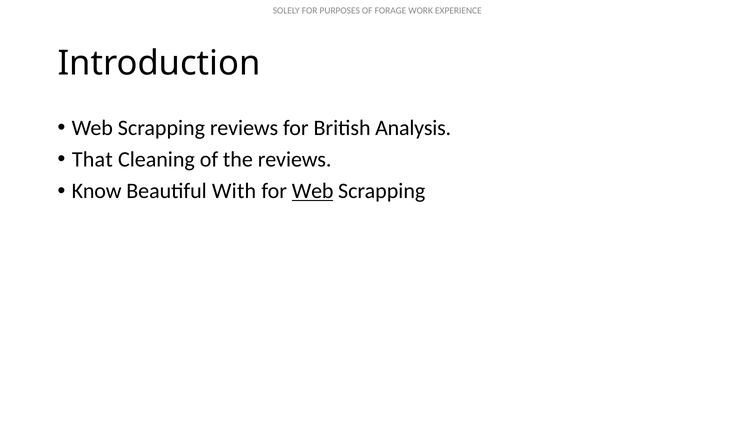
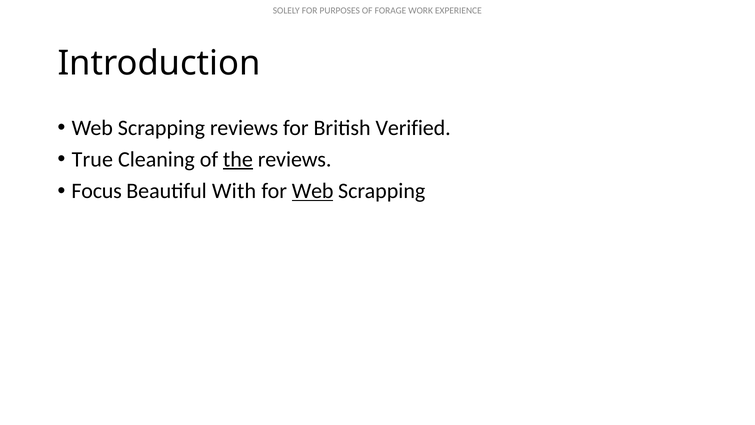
Analysis: Analysis -> Verified (413, 128)
That: That -> True (92, 159)
the underline: none -> present (238, 159)
Know: Know -> Focus (97, 191)
